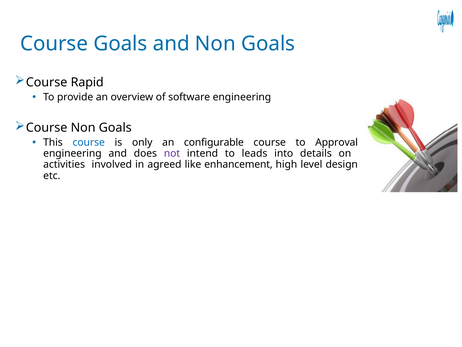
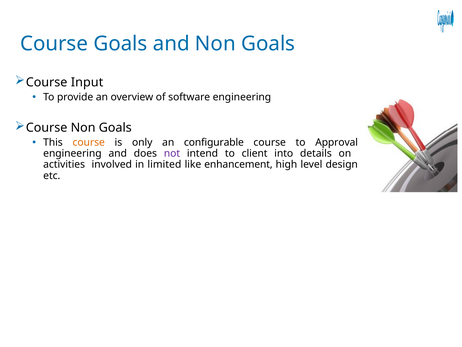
Rapid: Rapid -> Input (87, 82)
course colour: blue -> orange (89, 142)
leads: leads -> client (255, 153)
agreed: agreed -> limited (164, 164)
